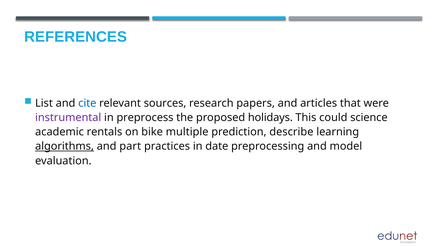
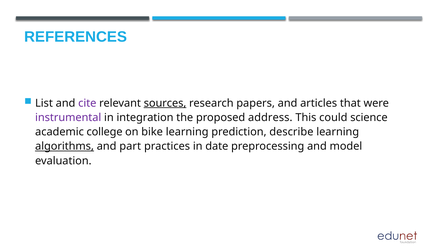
cite colour: blue -> purple (87, 103)
sources underline: none -> present (165, 103)
preprocess: preprocess -> integration (145, 118)
holidays: holidays -> address (270, 118)
rentals: rentals -> college (105, 132)
bike multiple: multiple -> learning (187, 132)
